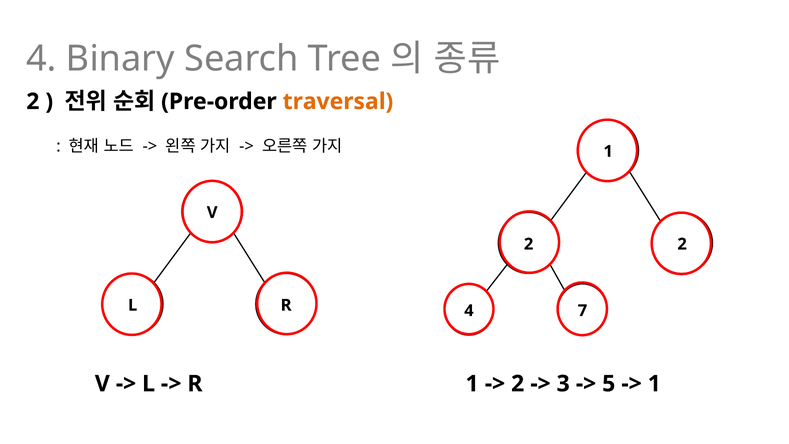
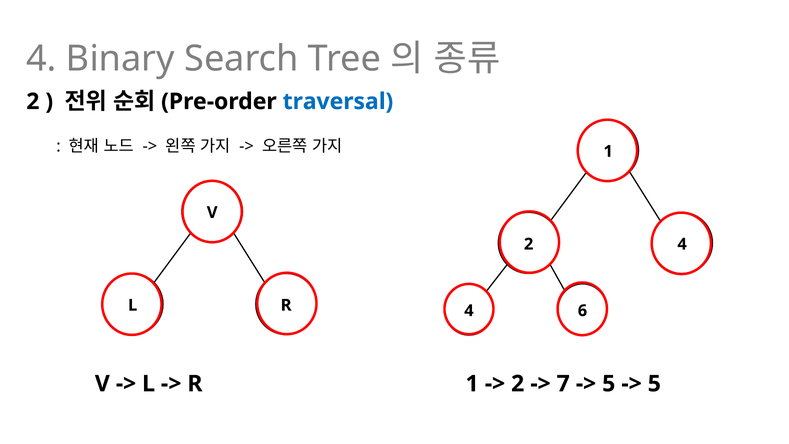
traversal colour: orange -> blue (338, 101)
2 2: 2 -> 4 (682, 244)
7: 7 -> 6 (582, 311)
3: 3 -> 7 (563, 384)
1: 1 -> 5 (654, 384)
